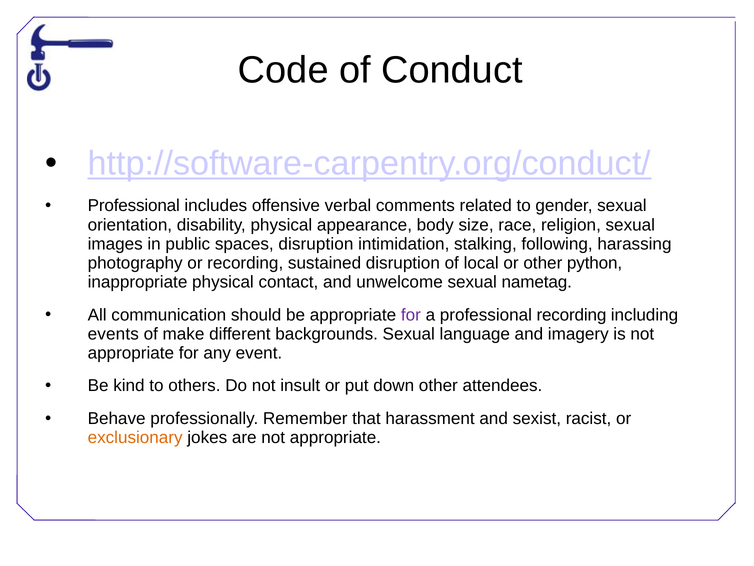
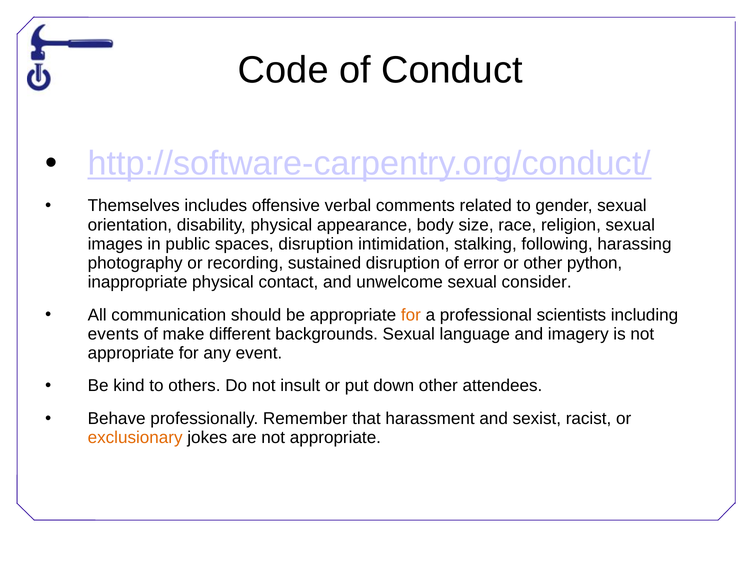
Professional: Professional -> Themselves (134, 206)
local: local -> error (481, 263)
nametag: nametag -> consider (537, 282)
for colour: purple -> orange (411, 315)
professional recording: recording -> scientists (571, 315)
